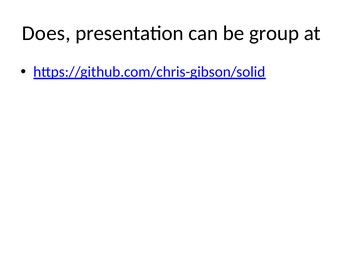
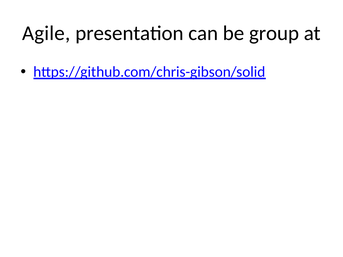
Does: Does -> Agile (46, 33)
